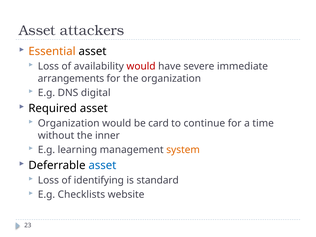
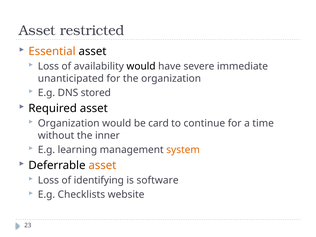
attackers: attackers -> restricted (92, 30)
would colour: red -> black (141, 66)
arrangements: arrangements -> unanticipated (71, 78)
digital: digital -> stored (96, 93)
asset colour: blue -> orange (102, 165)
standard: standard -> software (158, 180)
